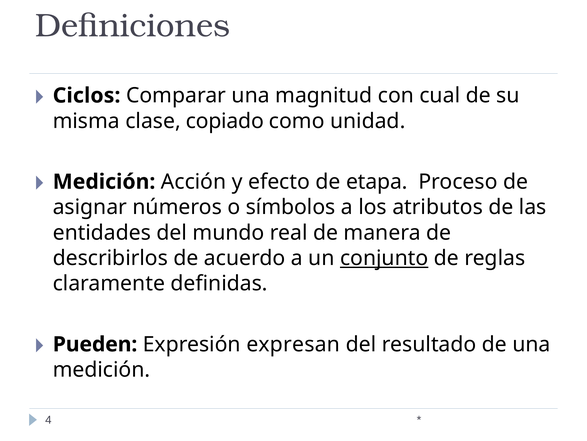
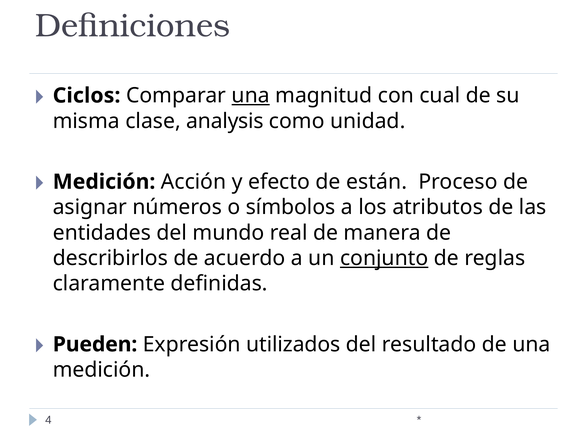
una underline: none -> present (251, 95)
copiado: copiado -> analysis (225, 121)
etapa: etapa -> están (377, 181)
expresan: expresan -> utilizados (293, 344)
